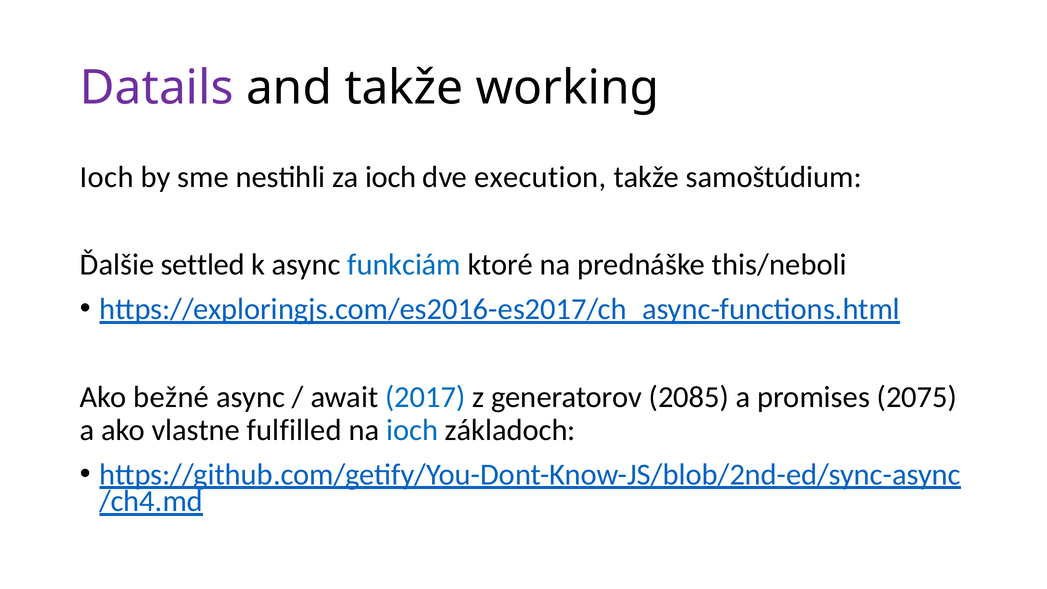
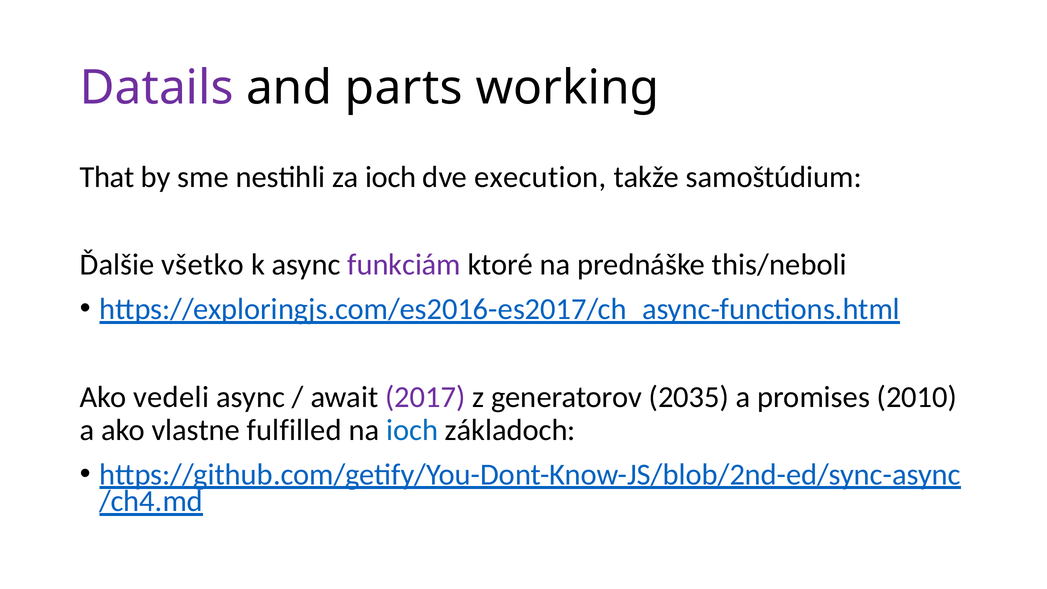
and takže: takže -> parts (404, 88)
Ioch: Ioch -> That (107, 177)
settled: settled -> všetko (203, 265)
funkciám colour: blue -> purple (404, 265)
bežné: bežné -> vedeli (171, 397)
2017 colour: blue -> purple (425, 397)
2085: 2085 -> 2035 (689, 397)
2075: 2075 -> 2010 (917, 397)
